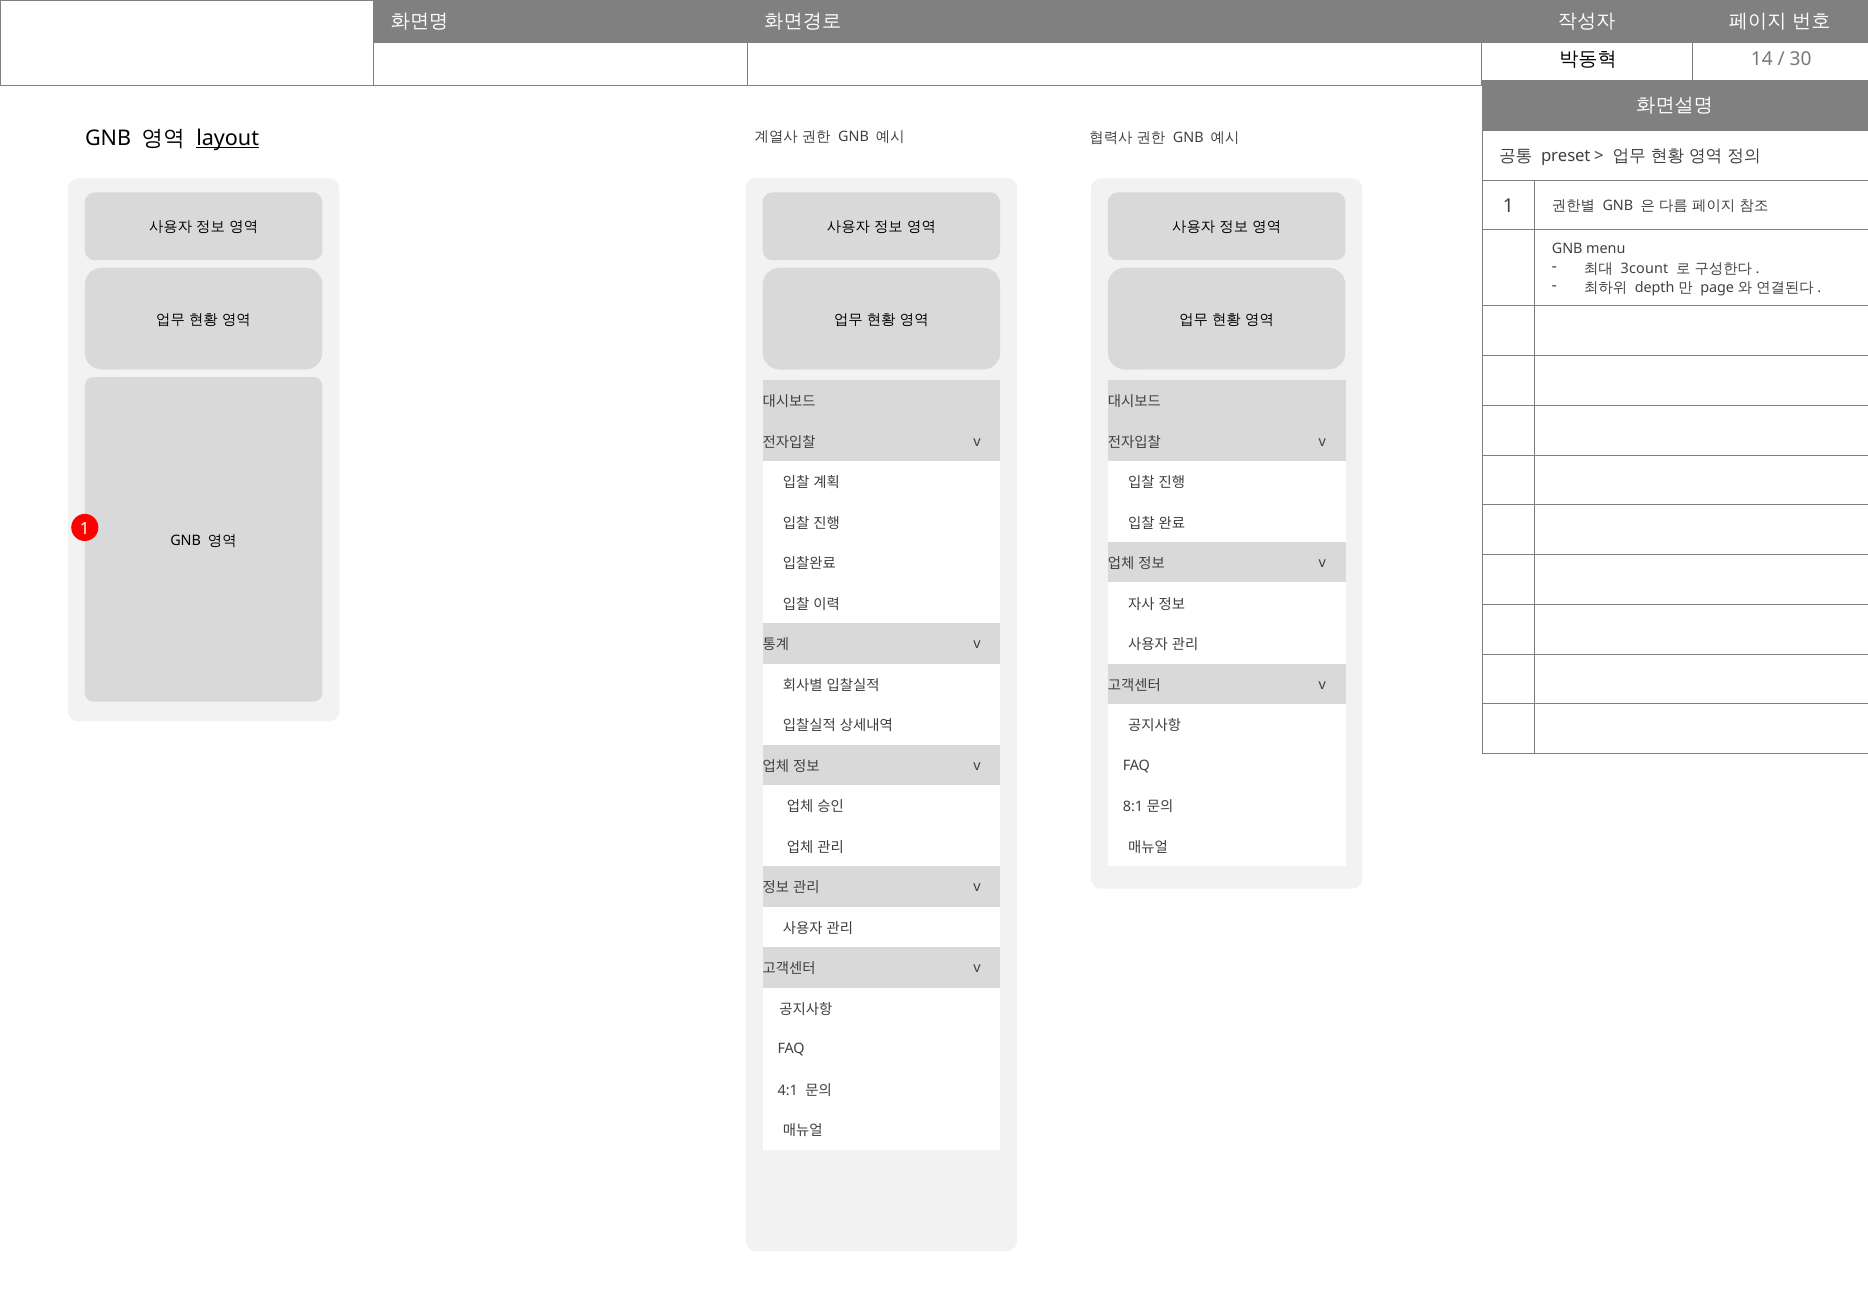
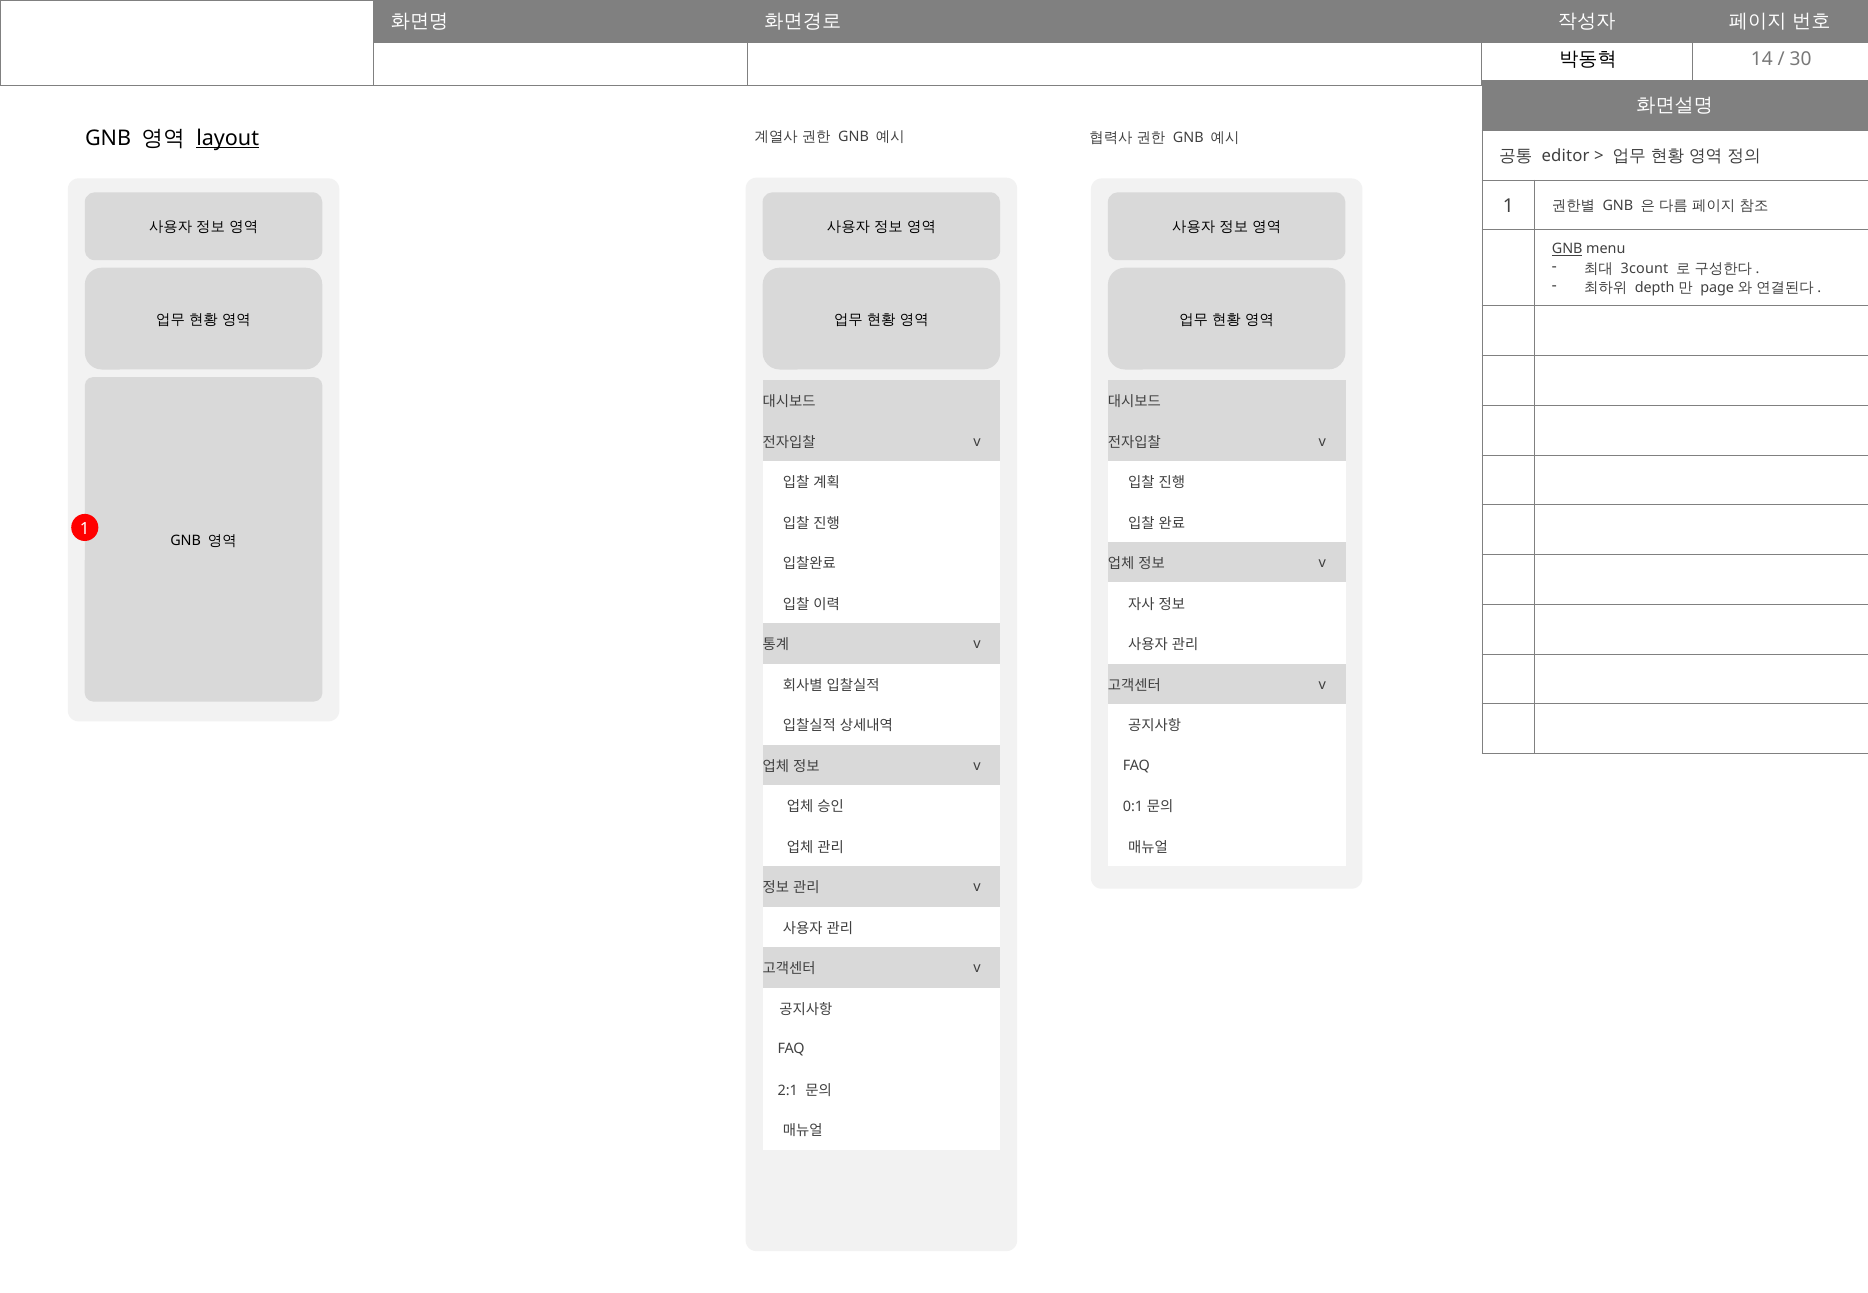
preset: preset -> editor (1566, 156)
GNB underline: none -> present (1567, 249)
8:1: 8:1 -> 0:1 (1133, 807)
4:1: 4:1 -> 2:1 (788, 1091)
